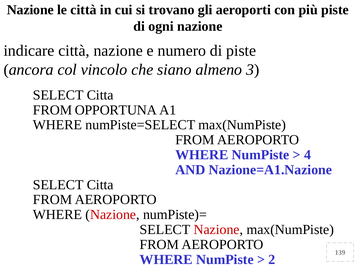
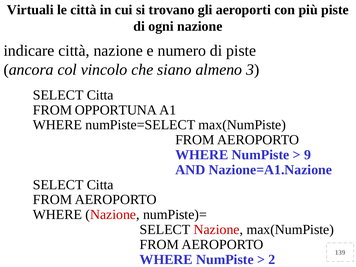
Nazione: Nazione -> Virtuali (30, 10)
4: 4 -> 9 (308, 155)
